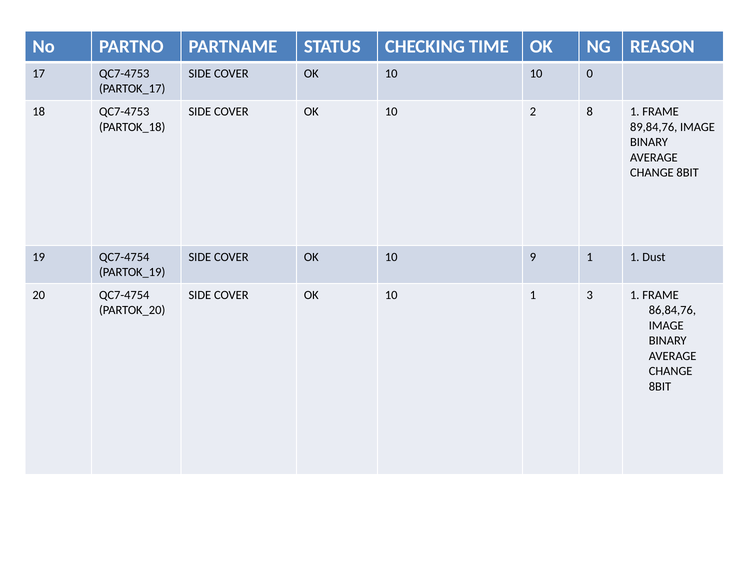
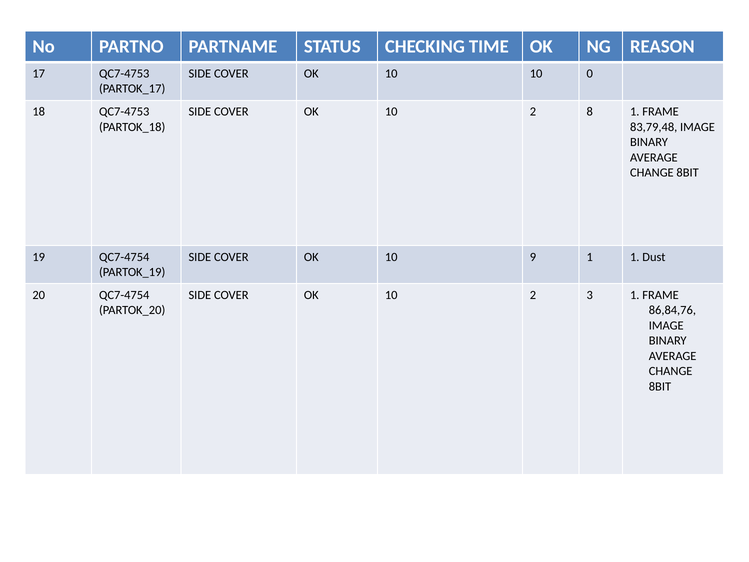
89,84,76: 89,84,76 -> 83,79,48 (654, 127)
1: 1 -> 2 (533, 295)
